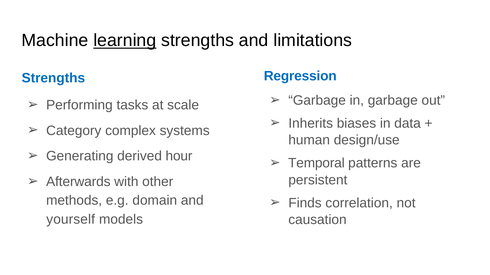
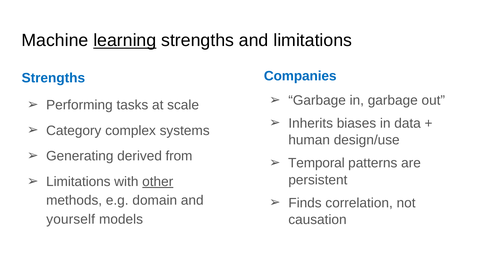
Regression: Regression -> Companies (300, 76)
hour: hour -> from (179, 156)
Afterwards: Afterwards -> Limitations (78, 182)
other underline: none -> present (158, 182)
